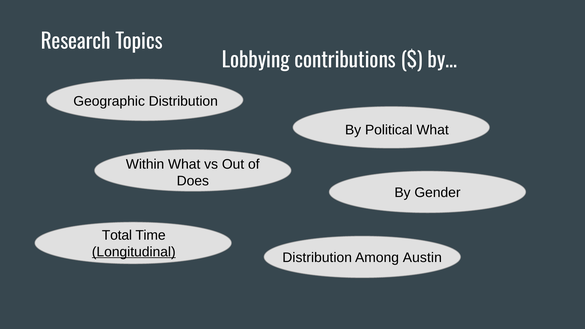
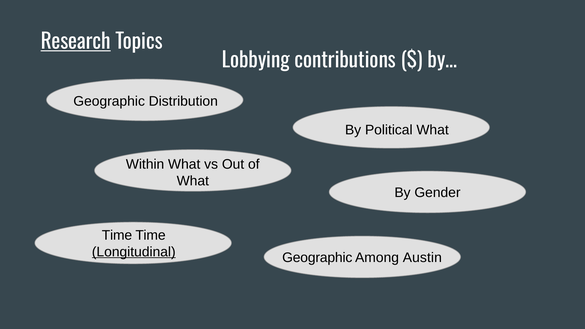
Research underline: none -> present (76, 42)
Does: Does -> What (193, 181)
Total: Total -> Time (117, 235)
Distribution: Distribution -> Geographic (317, 258)
